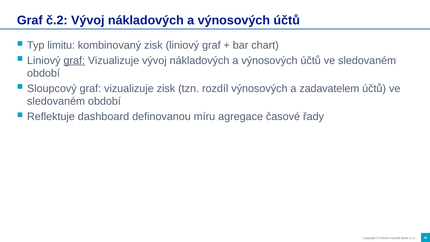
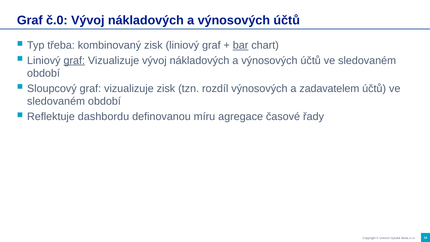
č.2: č.2 -> č.0 (57, 20)
limitu: limitu -> třeba (61, 45)
bar underline: none -> present (241, 45)
dashboard: dashboard -> dashbordu (103, 116)
